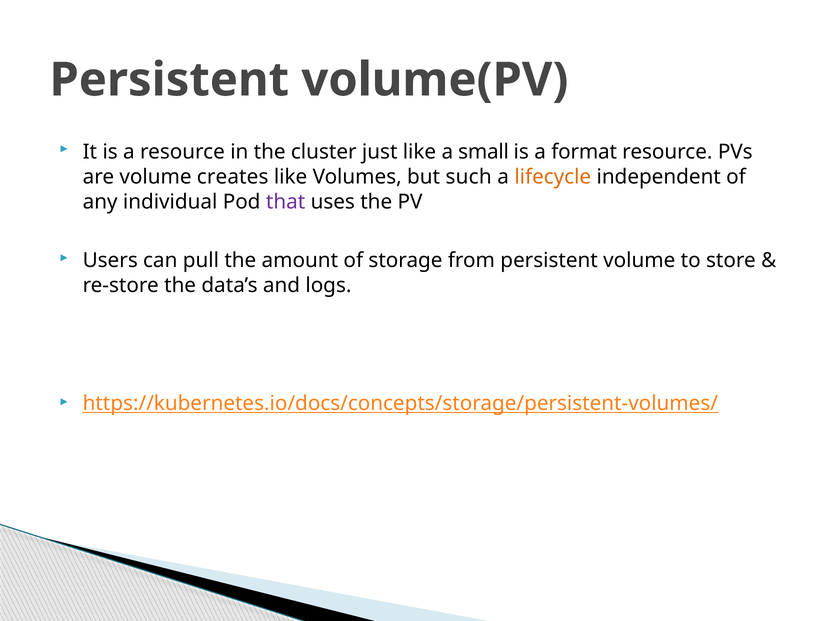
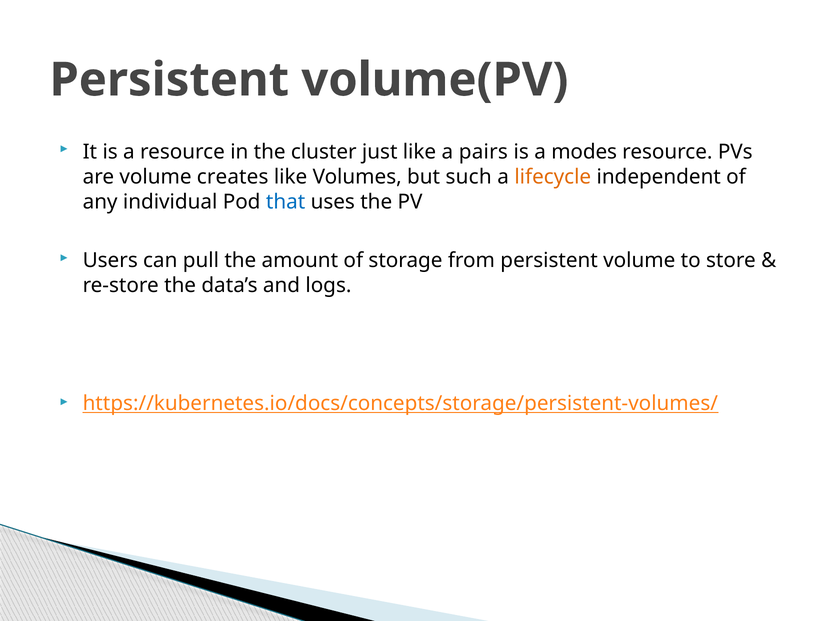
small: small -> pairs (483, 152)
format: format -> modes (584, 152)
that colour: purple -> blue (286, 202)
